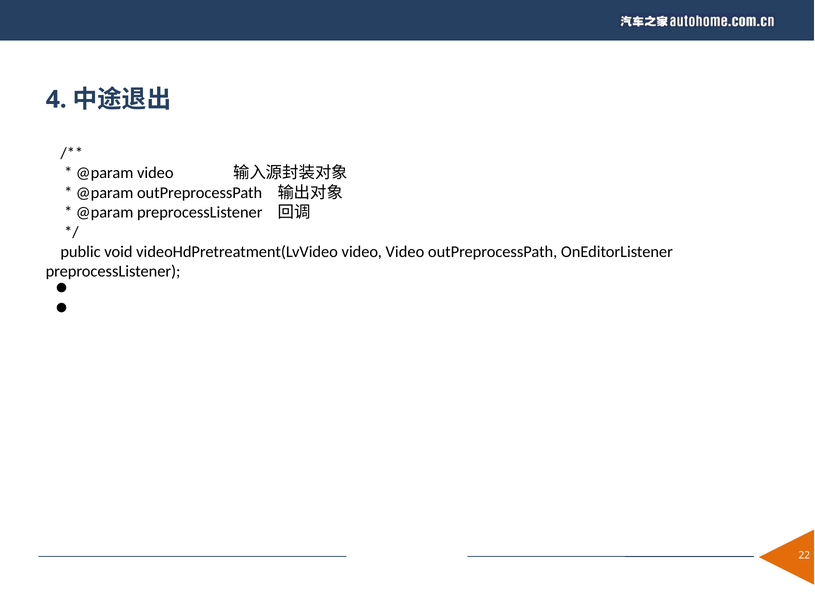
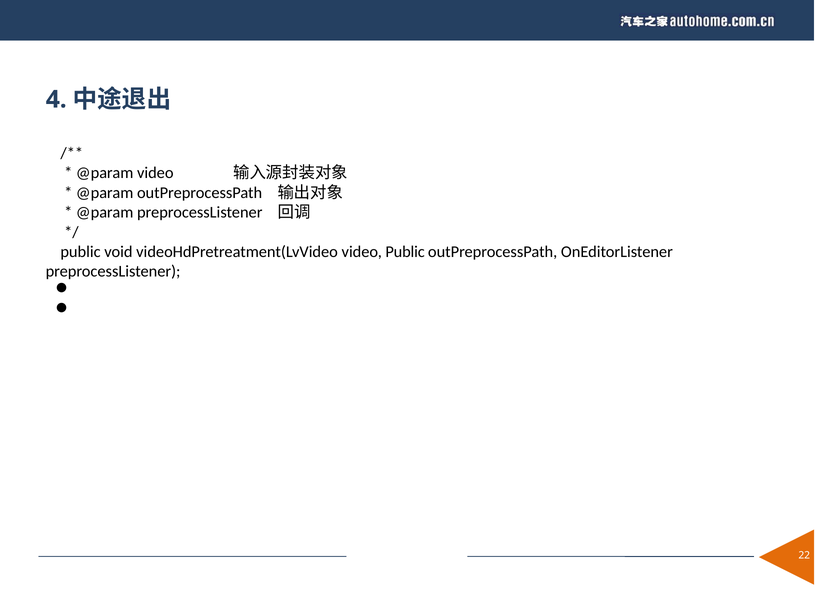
video Video: Video -> Public (405, 252)
